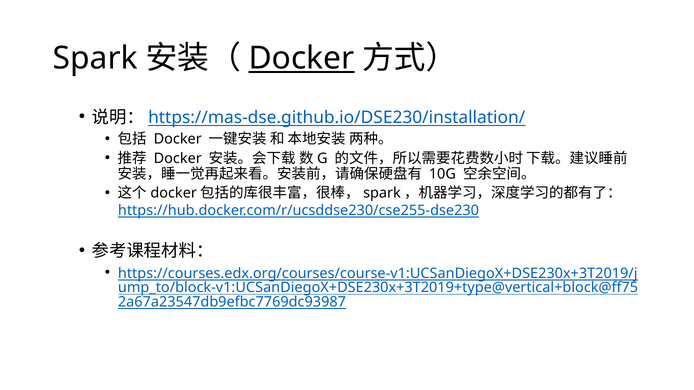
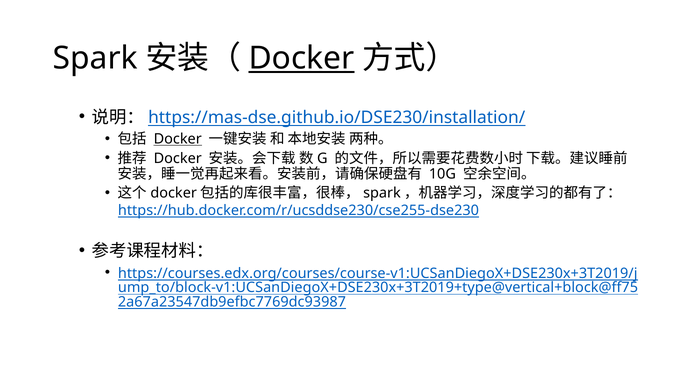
Docker underline: none -> present (178, 139)
